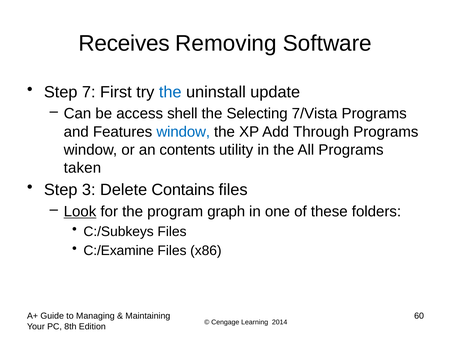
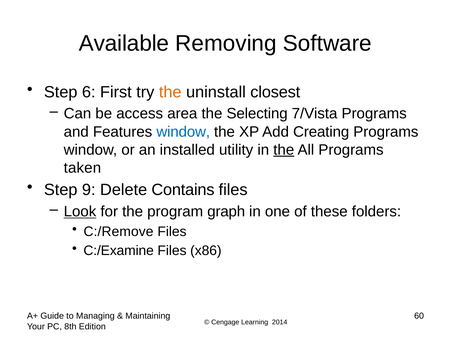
Receives: Receives -> Available (124, 43)
7: 7 -> 6 (89, 92)
the colour: blue -> orange (170, 92)
update: update -> closest (275, 92)
shell: shell -> area (182, 114)
Through: Through -> Creating (321, 132)
contents: contents -> installed (187, 150)
the underline: none -> present (284, 150)
3: 3 -> 9 (89, 190)
C:/Subkeys: C:/Subkeys -> C:/Remove (119, 232)
